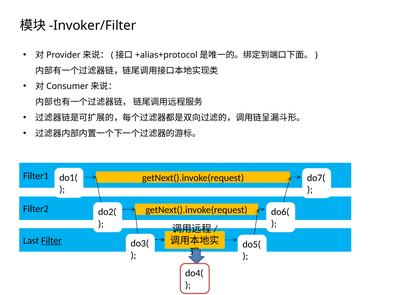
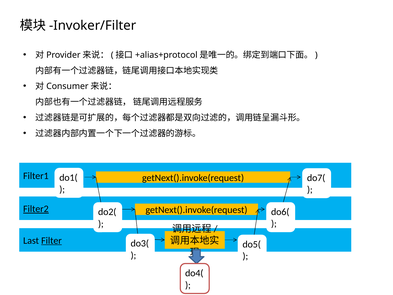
Filter2 underline: none -> present (36, 209)
